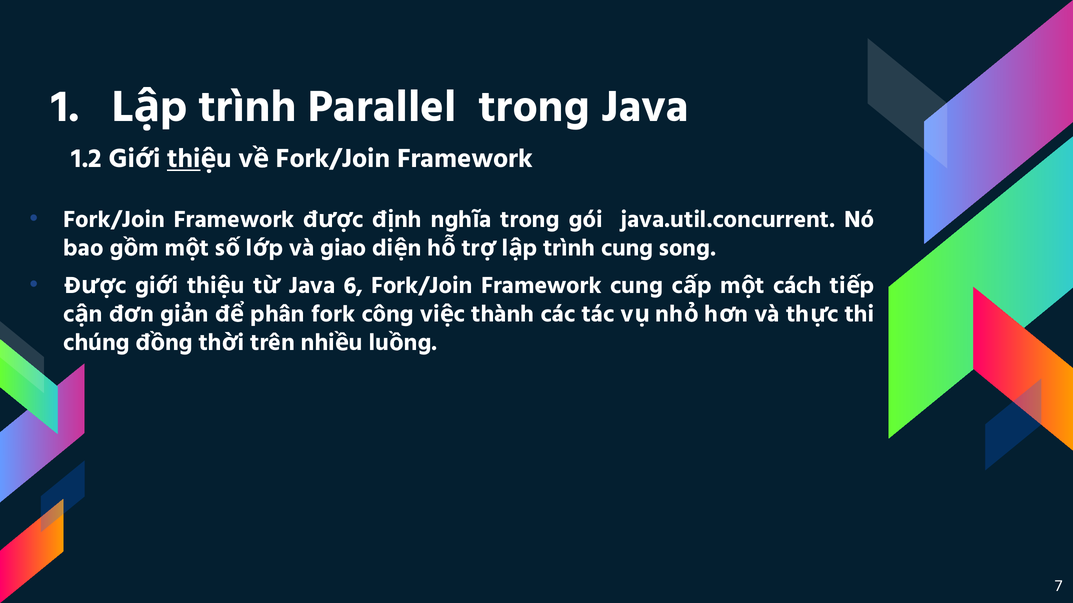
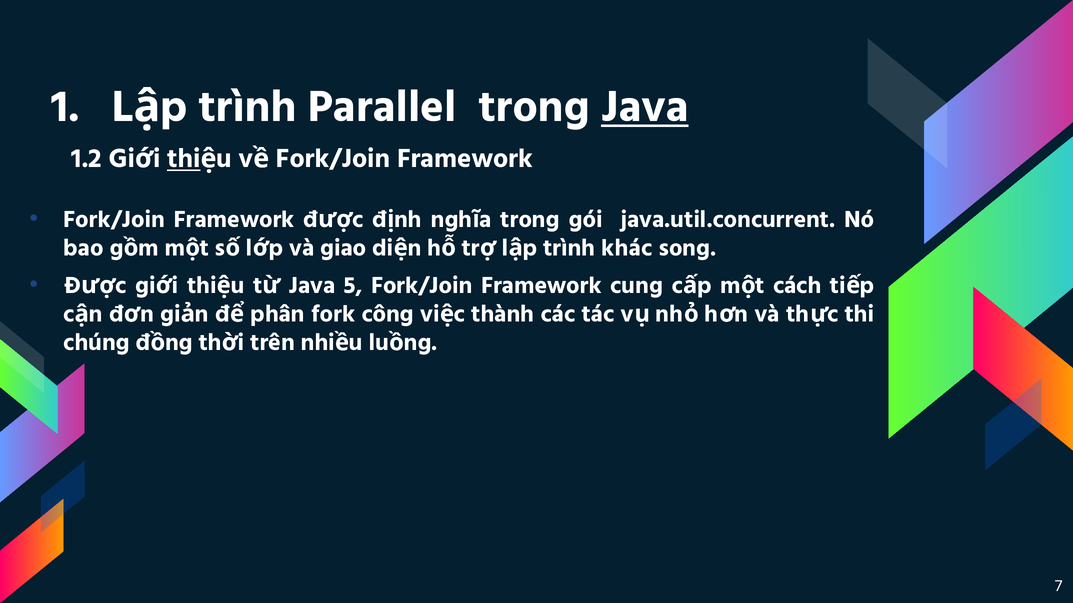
Java underline: none -> present (645, 107)
trình cung: cung -> khác (627, 248)
6: 6 -> 5 (353, 286)
